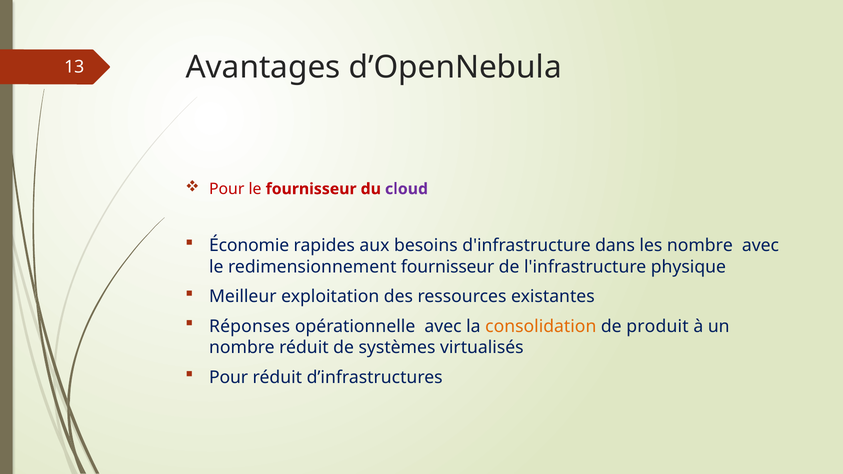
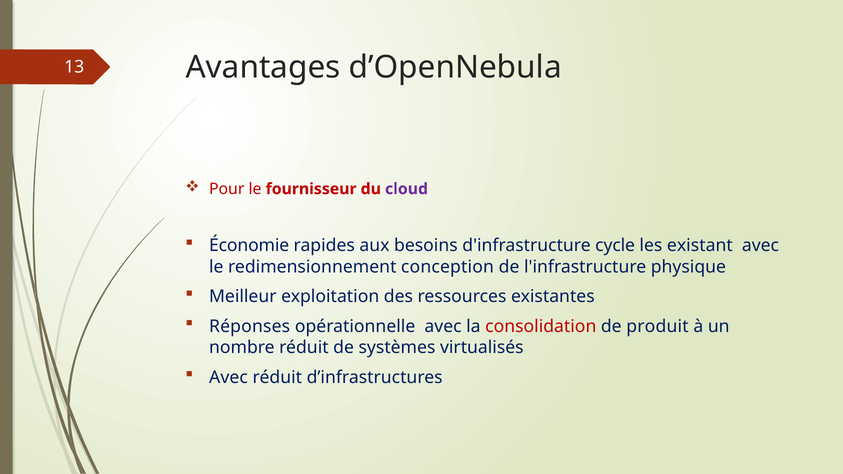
dans: dans -> cycle (615, 246)
les nombre: nombre -> existant (700, 246)
redimensionnement fournisseur: fournisseur -> conception (447, 267)
consolidation colour: orange -> red (541, 327)
Pour: Pour -> Avec (228, 378)
